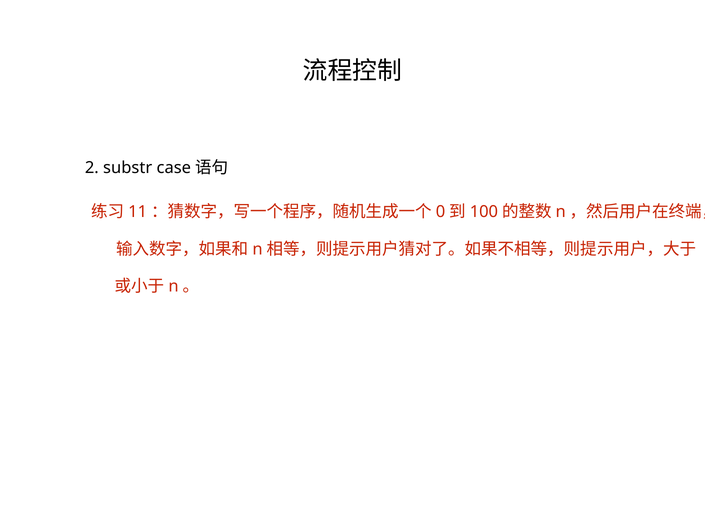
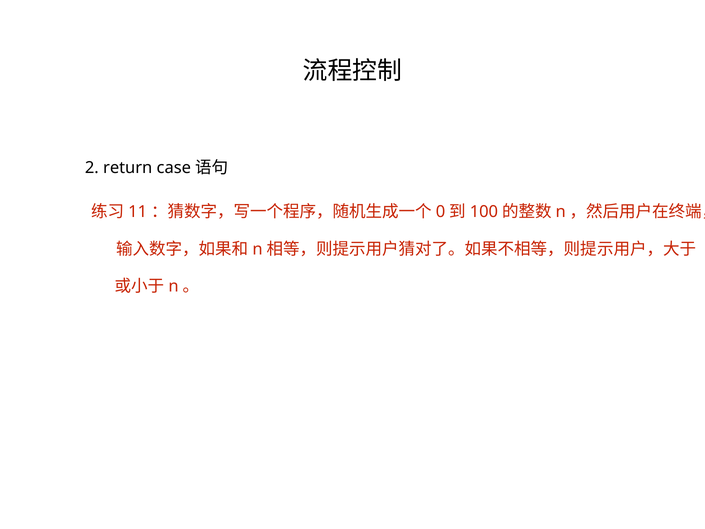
substr: substr -> return (128, 168)
